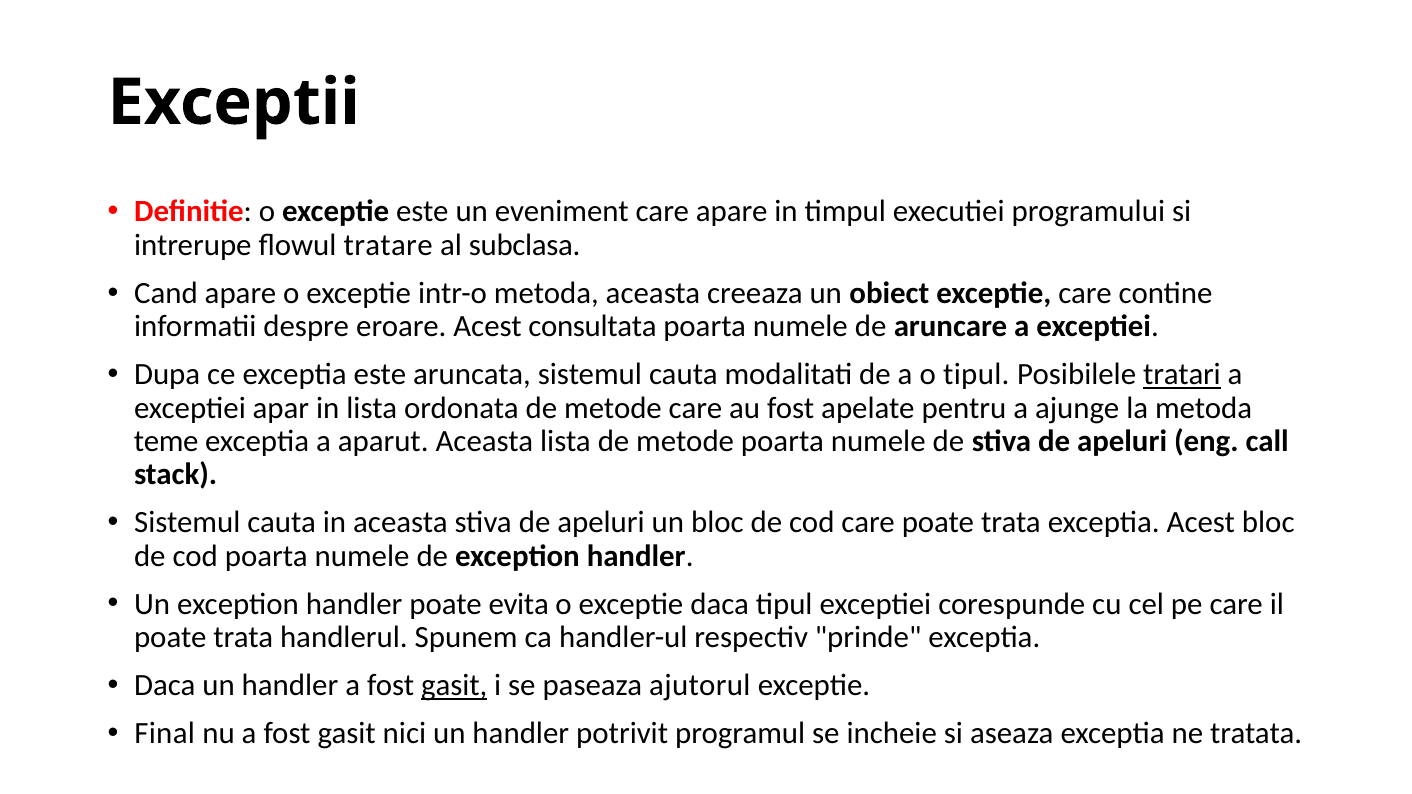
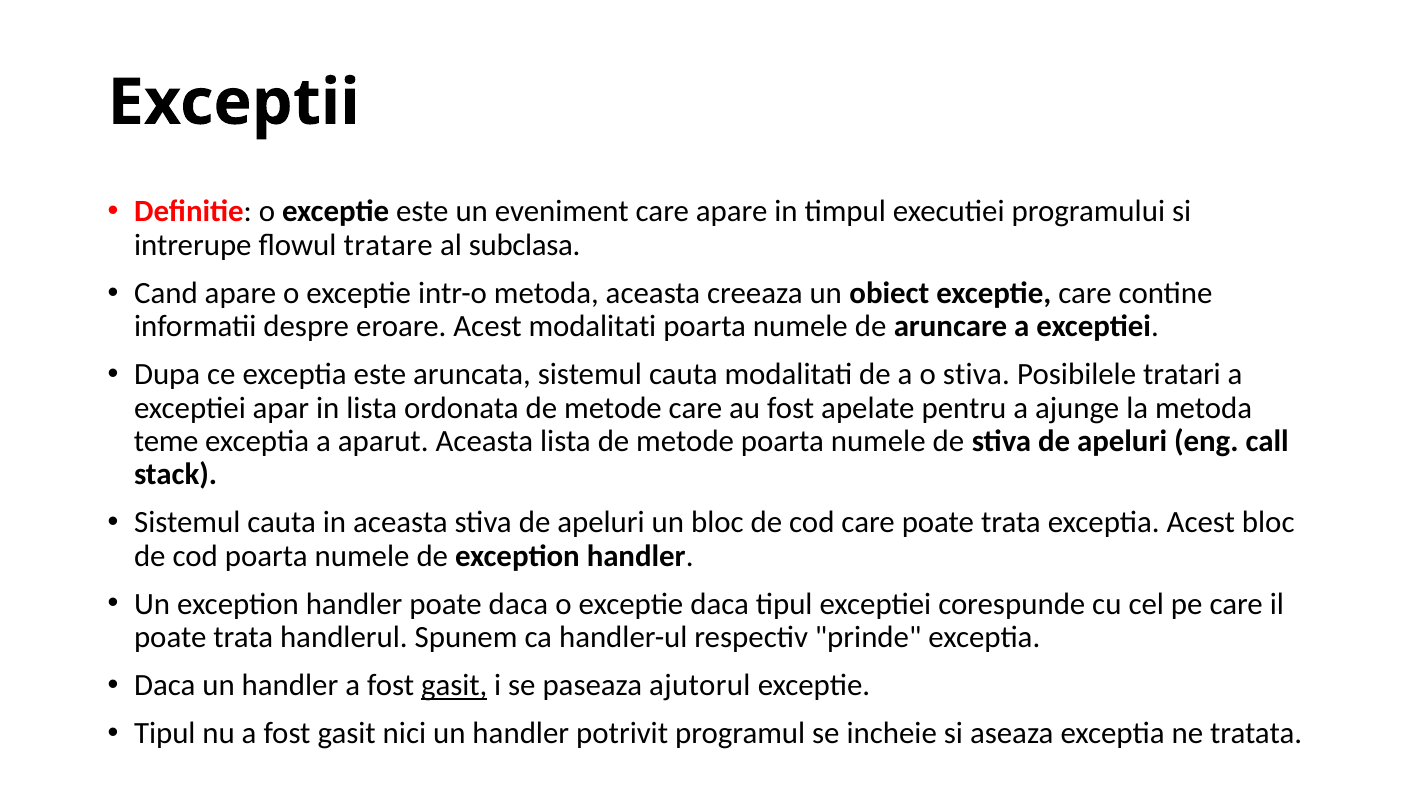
Acest consultata: consultata -> modalitati (592, 327)
o tipul: tipul -> stiva (976, 375)
tratari underline: present -> none (1182, 375)
poate evita: evita -> daca (518, 604)
Final: Final -> Tipul (165, 734)
